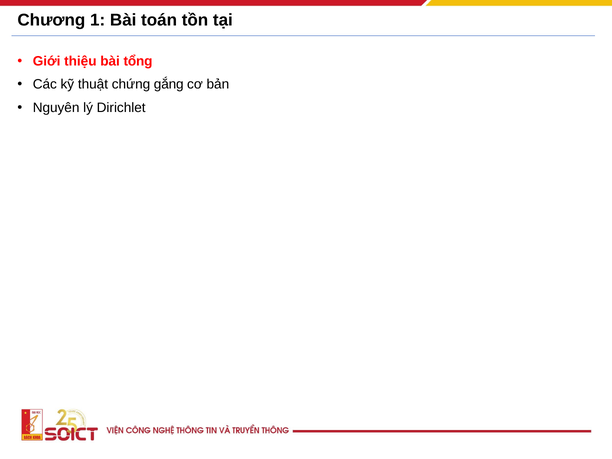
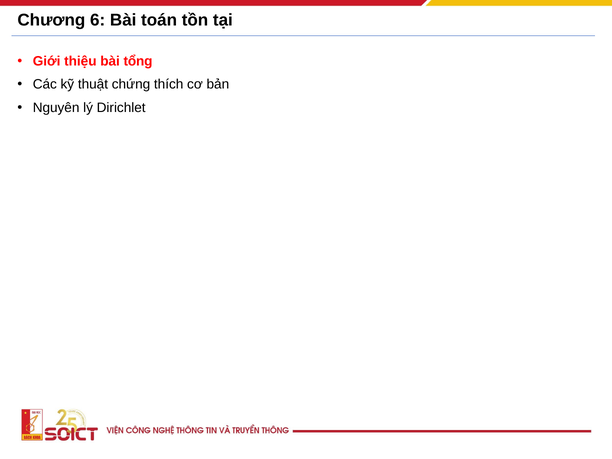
1: 1 -> 6 (98, 20)
gắng: gắng -> thích (169, 84)
